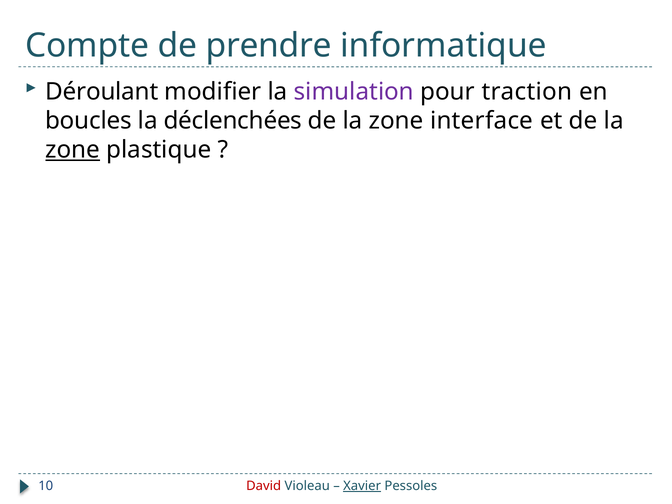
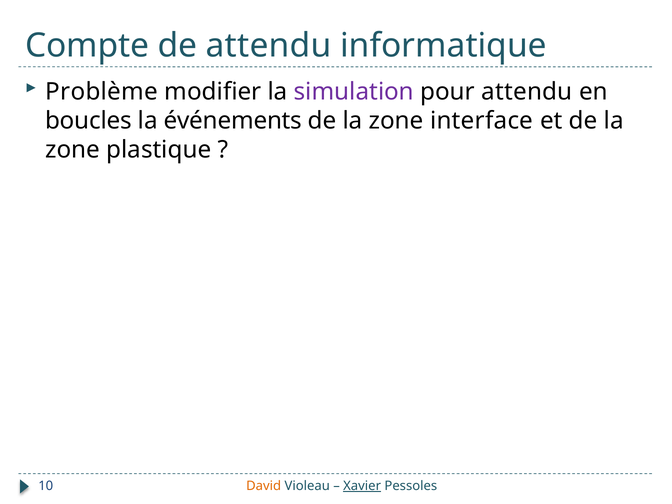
de prendre: prendre -> attendu (269, 46)
Déroulant: Déroulant -> Problème (102, 92)
pour traction: traction -> attendu (527, 92)
déclenchées: déclenchées -> événements (233, 121)
zone underline: present -> none (73, 150)
David colour: red -> orange (264, 486)
